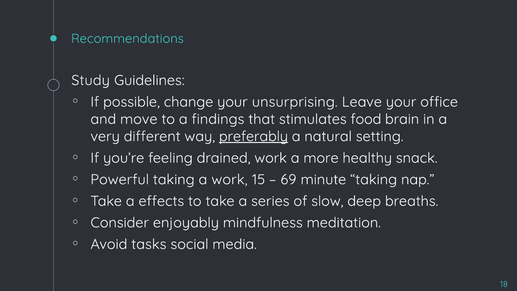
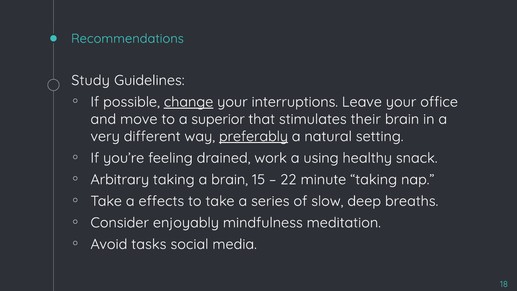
change underline: none -> present (189, 102)
unsurprising: unsurprising -> interruptions (295, 102)
findings: findings -> superior (218, 119)
food: food -> their (366, 119)
more: more -> using (321, 158)
Powerful: Powerful -> Arbitrary (120, 179)
a work: work -> brain (230, 179)
69: 69 -> 22 (288, 179)
